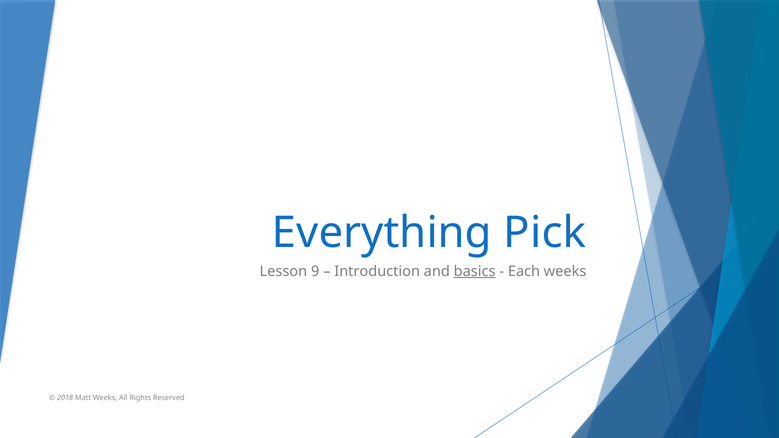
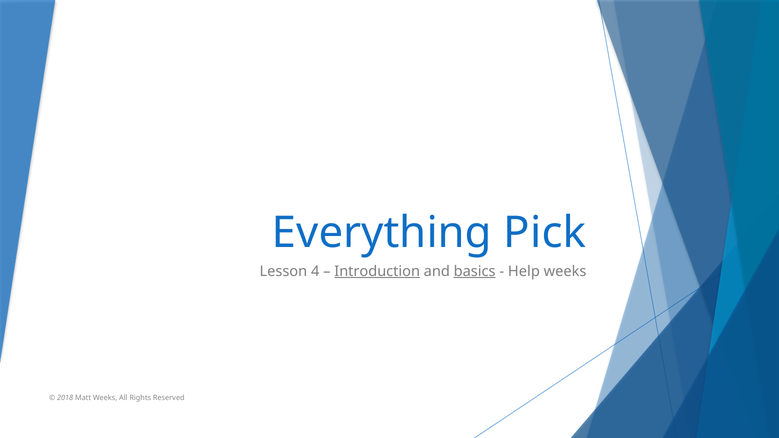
9: 9 -> 4 (315, 272)
Introduction underline: none -> present (377, 272)
Each: Each -> Help (524, 272)
